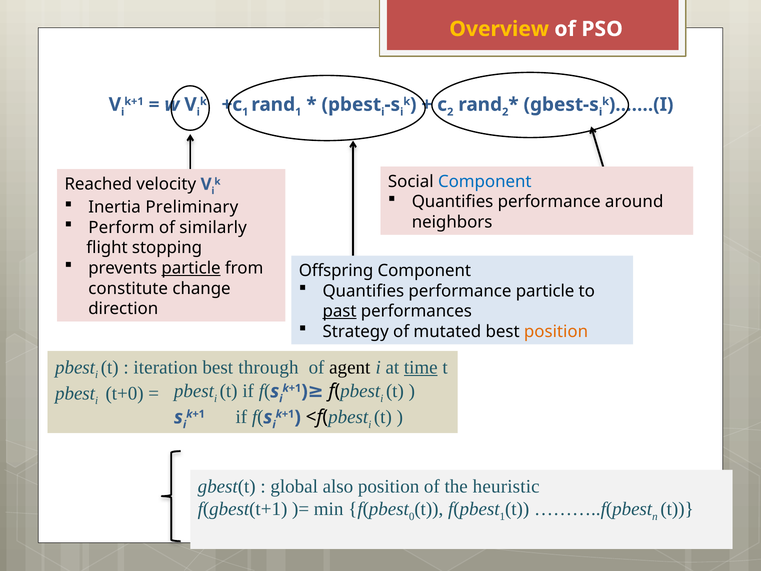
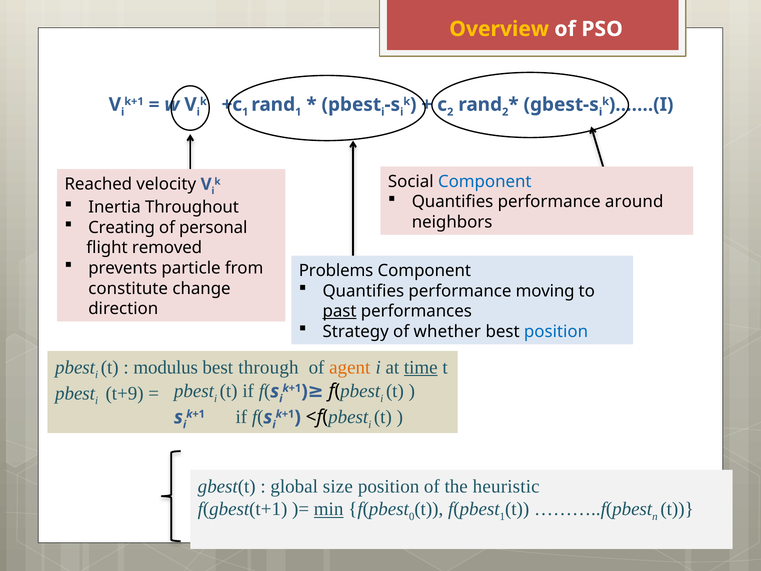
Preliminary: Preliminary -> Throughout (192, 207)
Perform: Perform -> Creating (122, 227)
similarly: similarly -> personal (213, 227)
stopping: stopping -> removed (167, 248)
particle underline: present -> none (191, 268)
Offspring: Offspring -> Problems (336, 271)
performance particle: particle -> moving (545, 291)
mutated: mutated -> whether (447, 332)
position colour: orange -> blue (556, 332)
iteration: iteration -> modulus (166, 367)
agent colour: black -> orange (350, 367)
t+0: t+0 -> t+9 (125, 393)
also: also -> size (338, 486)
min underline: none -> present (329, 509)
